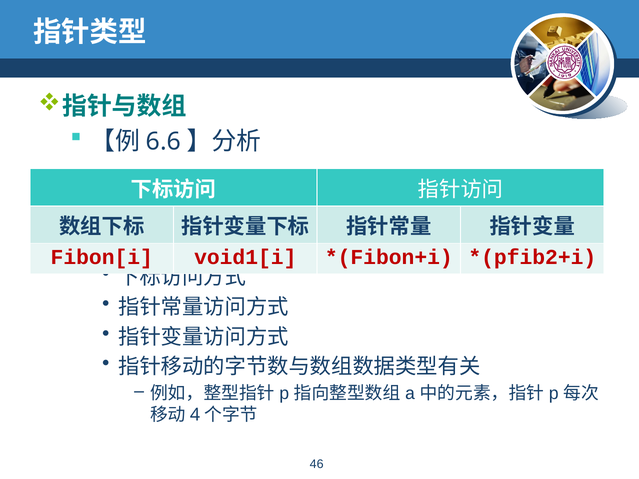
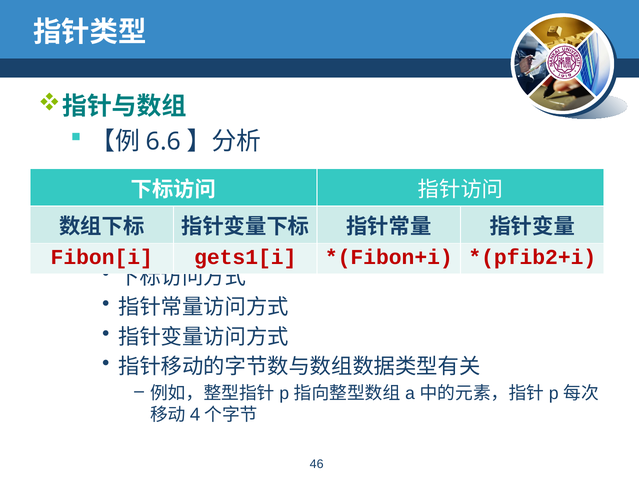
void1[i: void1[i -> gets1[i (245, 257)
